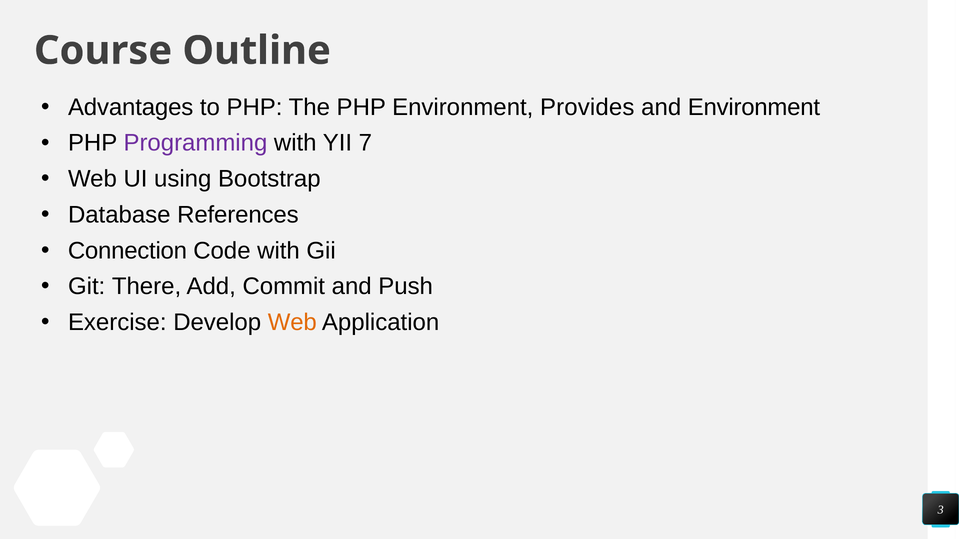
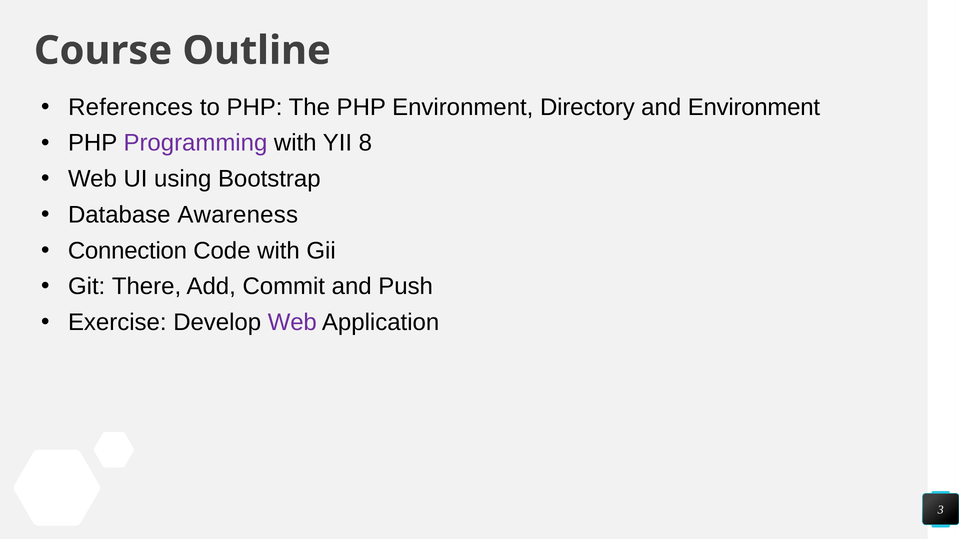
Advantages: Advantages -> References (131, 107)
Provides: Provides -> Directory (587, 107)
7: 7 -> 8 (365, 143)
References: References -> Awareness (238, 215)
Web colour: orange -> purple (292, 323)
